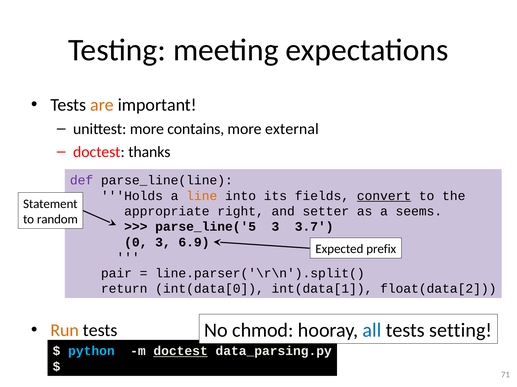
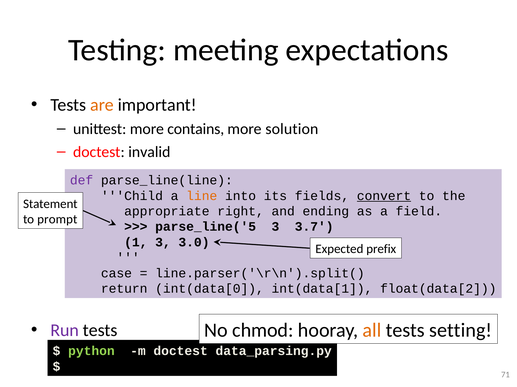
external: external -> solution (292, 129)
thanks: thanks -> invalid (149, 152)
Holds: Holds -> Child (132, 196)
setter: setter -> ending (326, 212)
seems: seems -> field (419, 212)
random: random -> prompt (57, 220)
0: 0 -> 1 (136, 243)
6.9: 6.9 -> 3.0 (194, 243)
pair: pair -> case (116, 274)
Run colour: orange -> purple (65, 331)
all colour: blue -> orange (372, 331)
python colour: light blue -> light green (91, 352)
doctest underline: present -> none (181, 352)
